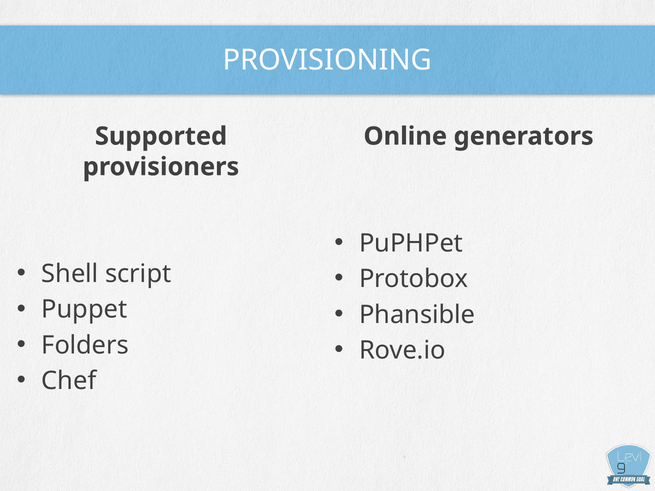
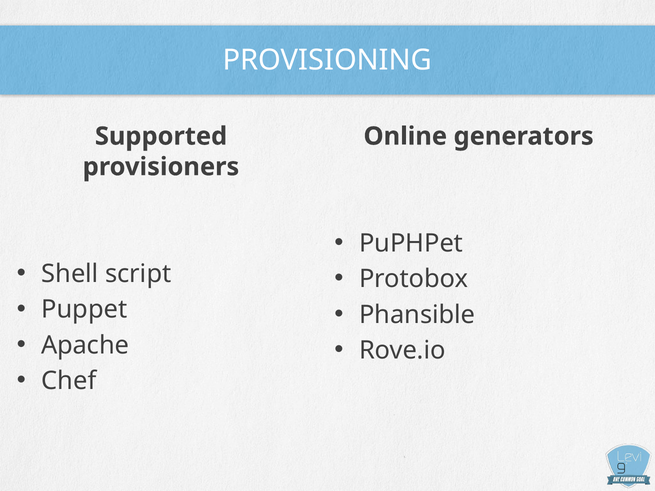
Folders: Folders -> Apache (85, 345)
